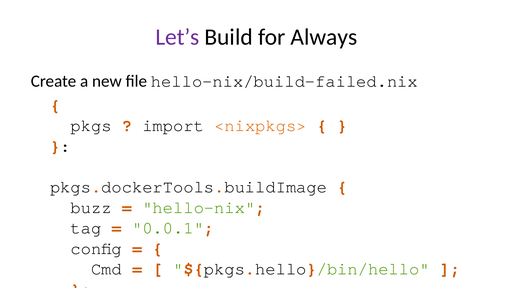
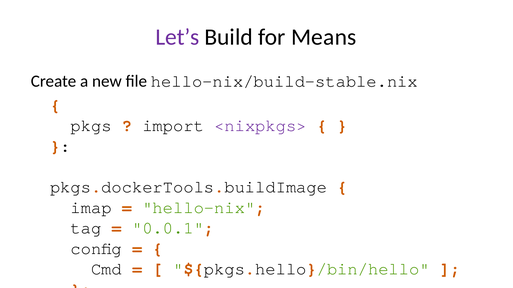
Always: Always -> Means (324, 37)
hello-nix/build-failed.nix: hello-nix/build-failed.nix -> hello-nix/build-stable.nix (284, 81)
<nixpkgs> colour: orange -> purple (260, 126)
buzz: buzz -> imap (91, 208)
